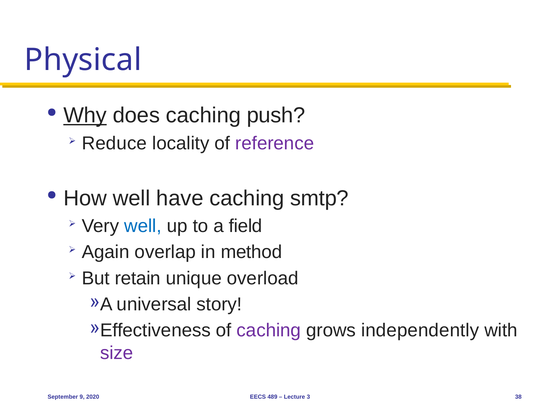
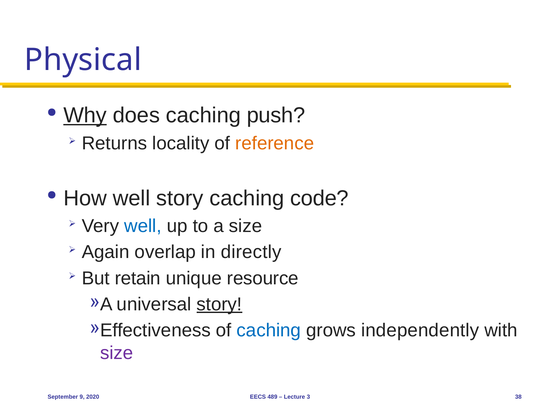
Reduce: Reduce -> Returns (114, 143)
reference colour: purple -> orange (275, 143)
well have: have -> story (180, 198)
smtp: smtp -> code (319, 198)
a field: field -> size (246, 226)
method: method -> directly (251, 252)
overload: overload -> resource (263, 278)
story underline: none -> present (219, 304)
caching colour: purple -> blue (269, 330)
